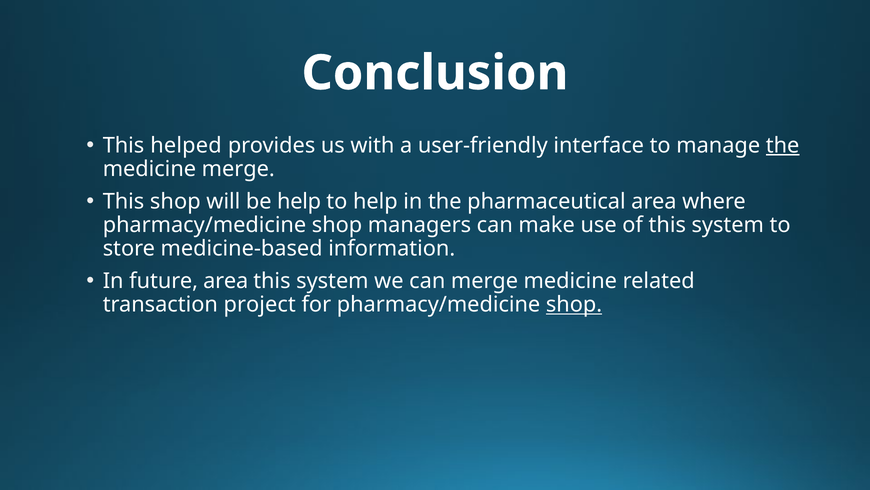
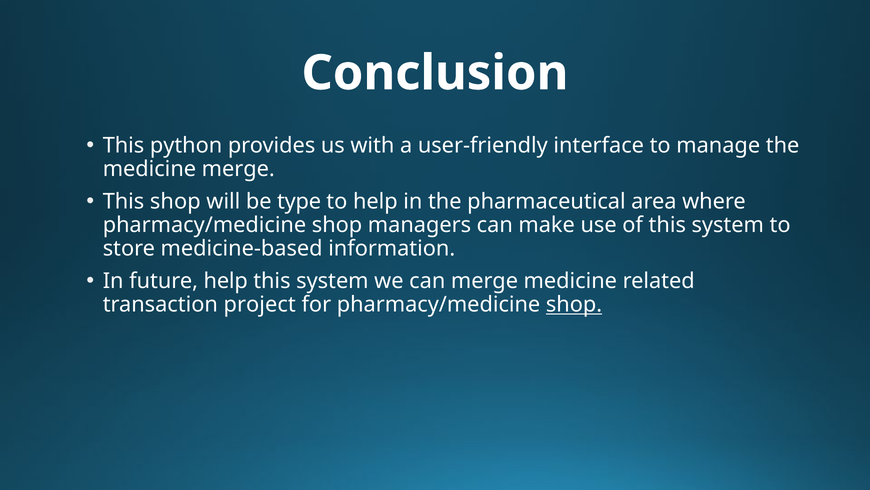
helped: helped -> python (186, 145)
the underline: present -> none (783, 145)
be help: help -> type (299, 201)
future area: area -> help (226, 281)
